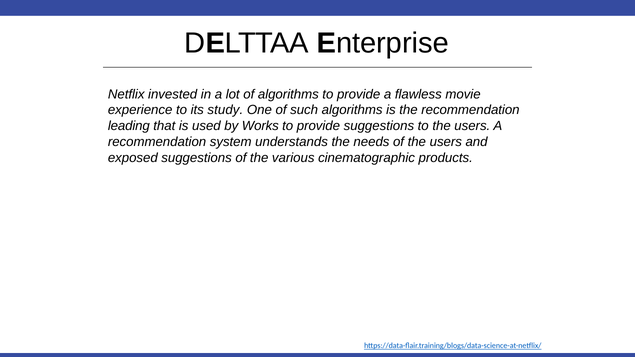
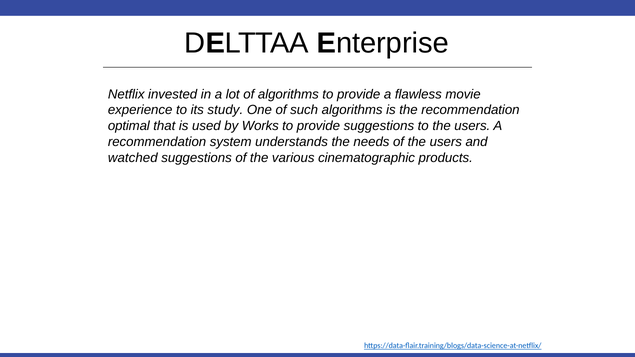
leading: leading -> optimal (129, 126)
exposed: exposed -> watched (133, 158)
